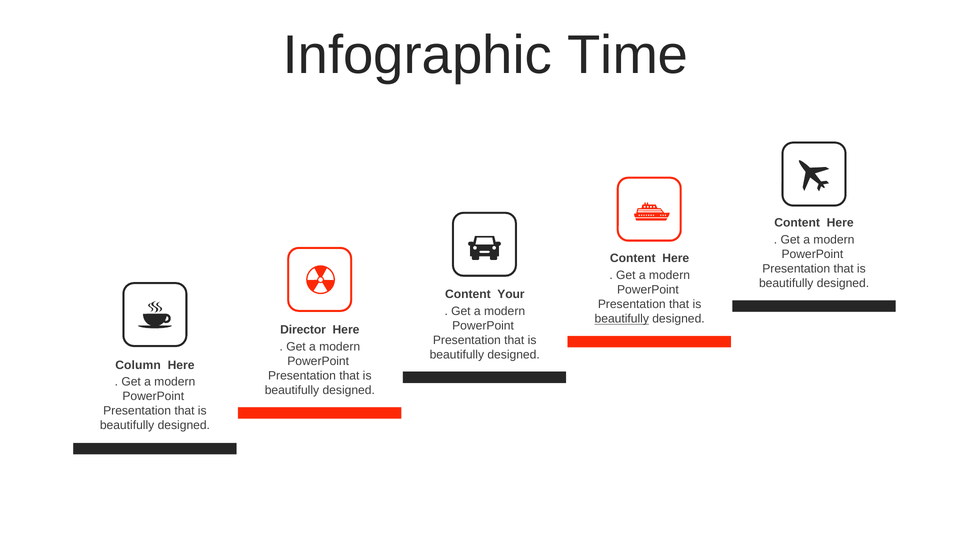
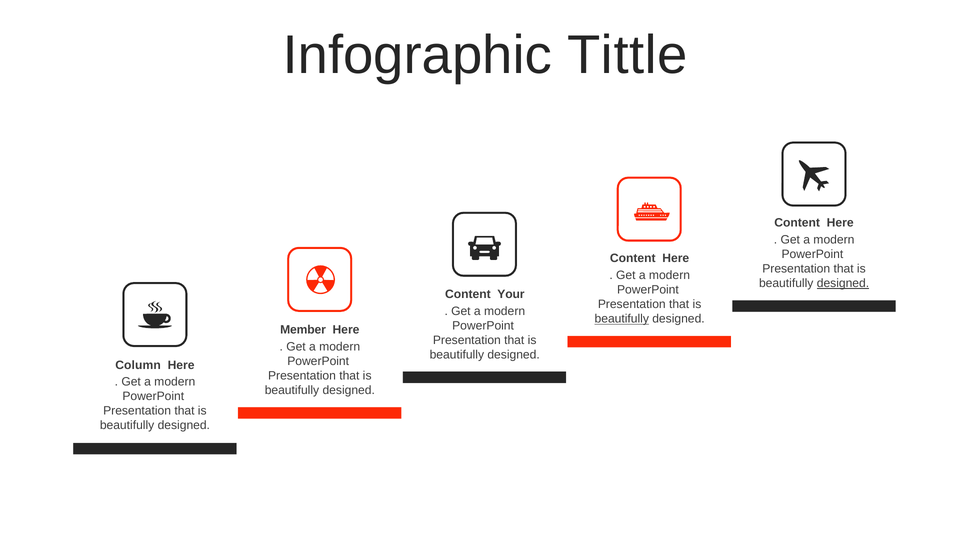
Time: Time -> Tittle (627, 55)
designed underline: none -> present (843, 283)
Director: Director -> Member (303, 330)
